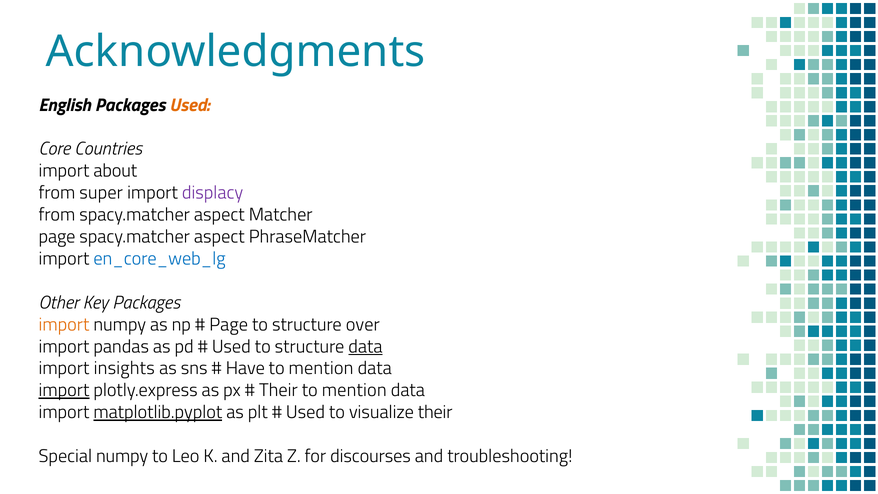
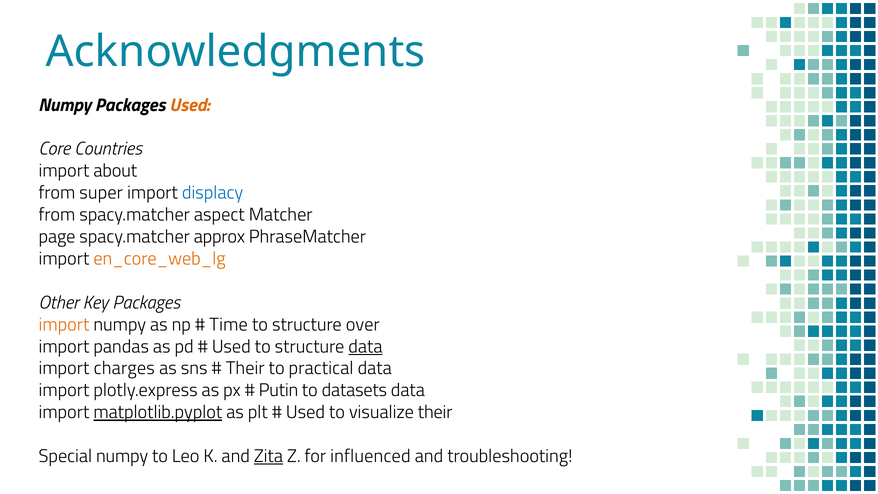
English: English -> Numpy (65, 105)
displacy colour: purple -> blue (213, 193)
aspect: aspect -> approx (219, 237)
en_core_web_lg colour: blue -> orange (159, 259)
Page: Page -> Time (229, 324)
insights: insights -> charges (124, 368)
Have: Have -> Their (245, 368)
mention: mention -> practical (321, 368)
import underline: present -> none (64, 390)
Their: Their -> Putin (279, 390)
mention: mention -> datasets (354, 390)
Zita underline: none -> present (268, 456)
discourses: discourses -> influenced (370, 456)
